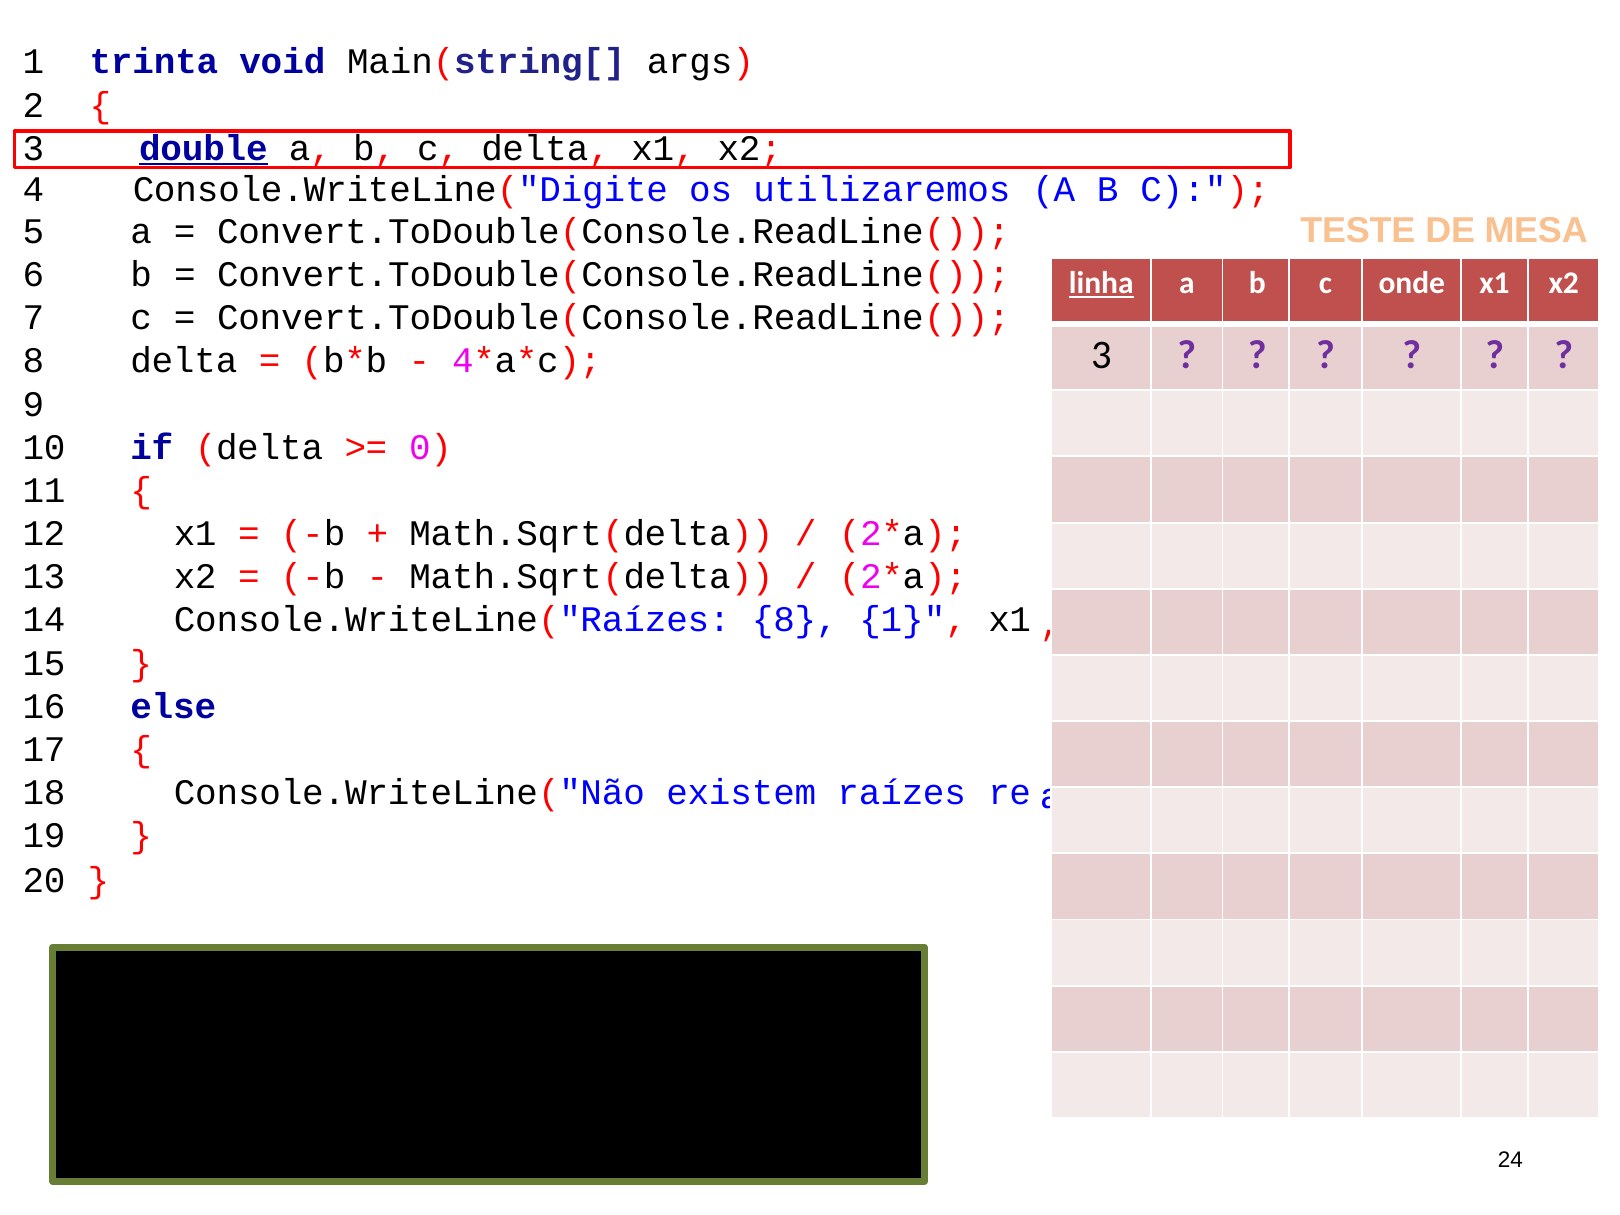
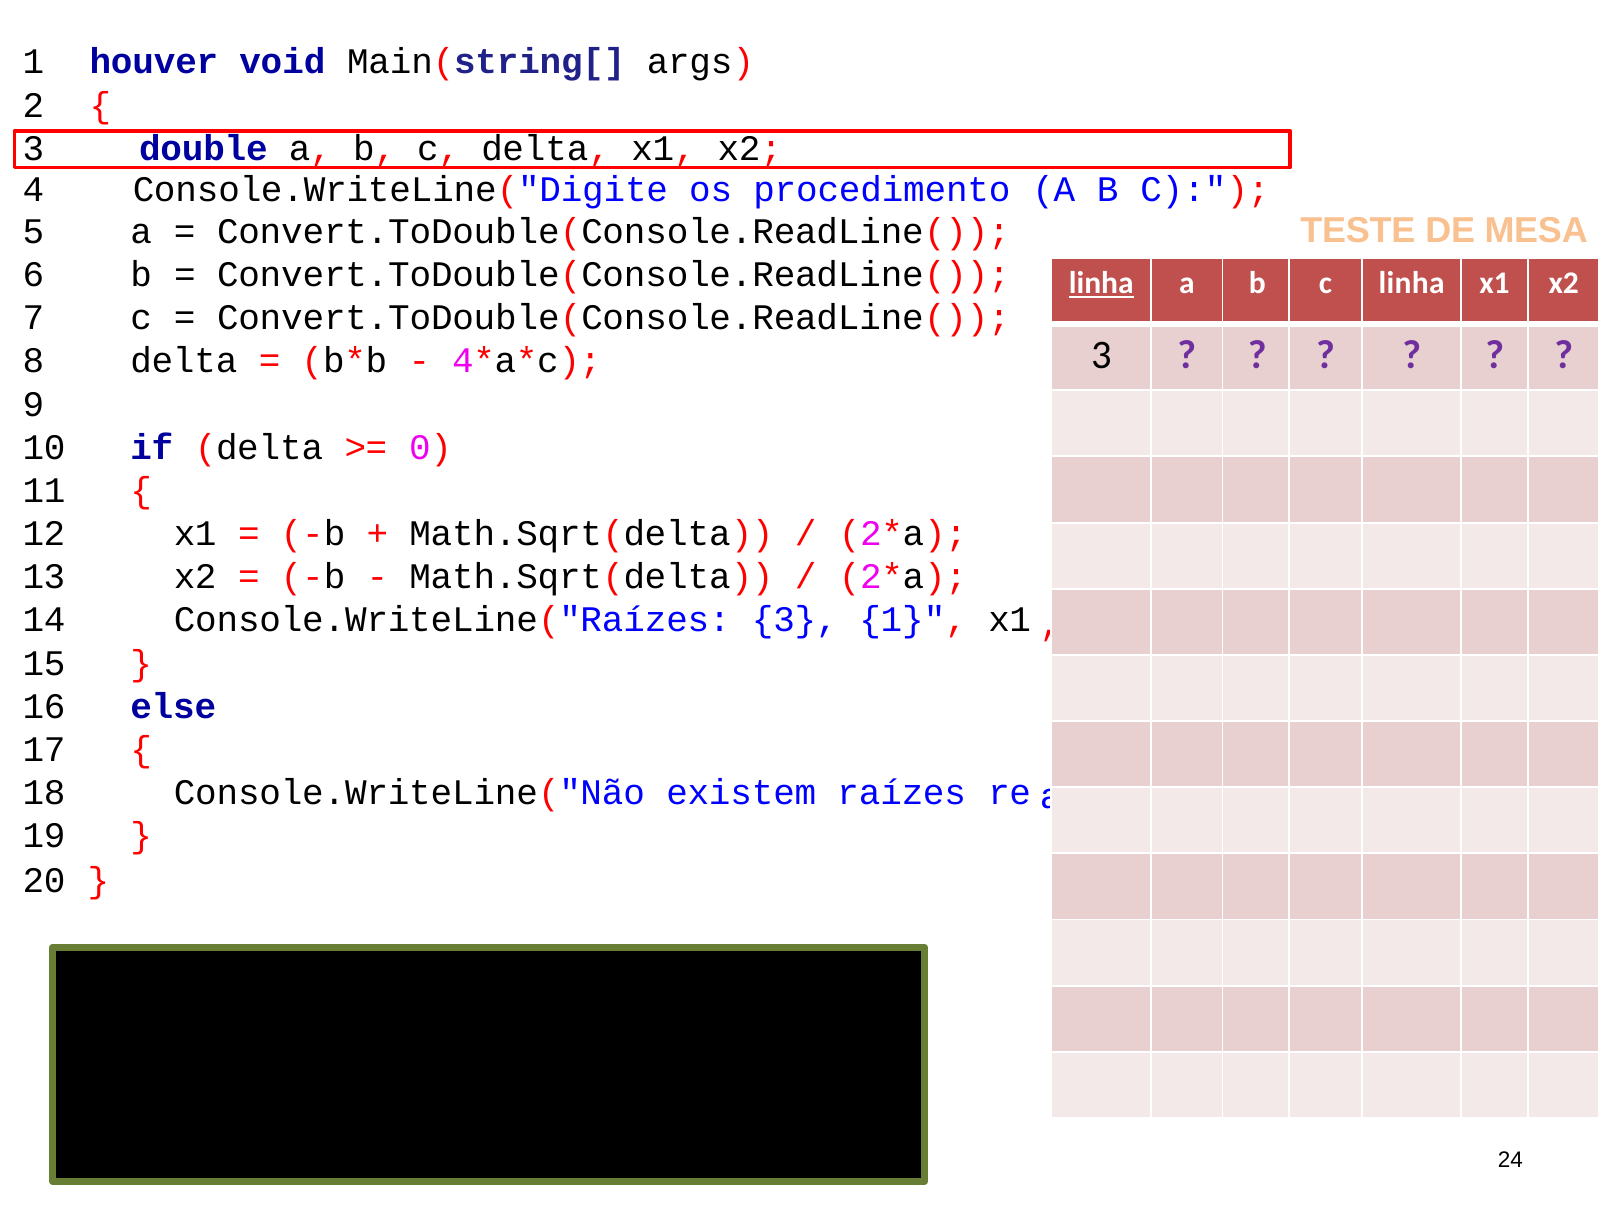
trinta: trinta -> houver (154, 62)
double underline: present -> none (203, 149)
utilizaremos: utilizaremos -> procedimento (882, 190)
c onde: onde -> linha (1412, 284)
Console.WriteLine("Raízes 8: 8 -> 3 (795, 620)
